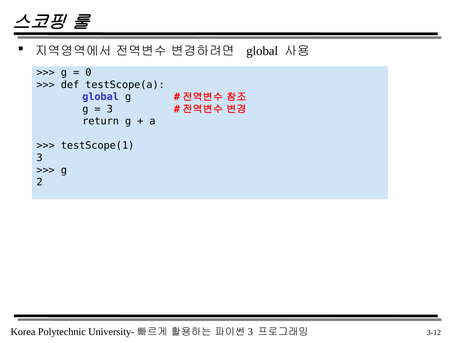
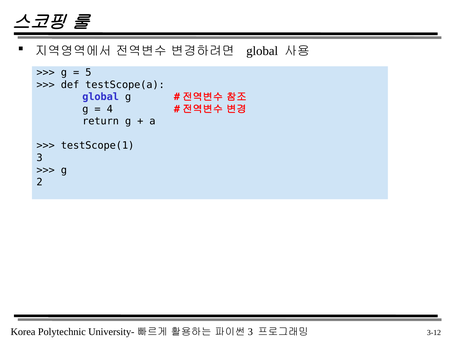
0: 0 -> 5 (88, 73)
3: 3 -> 4 (110, 109)
